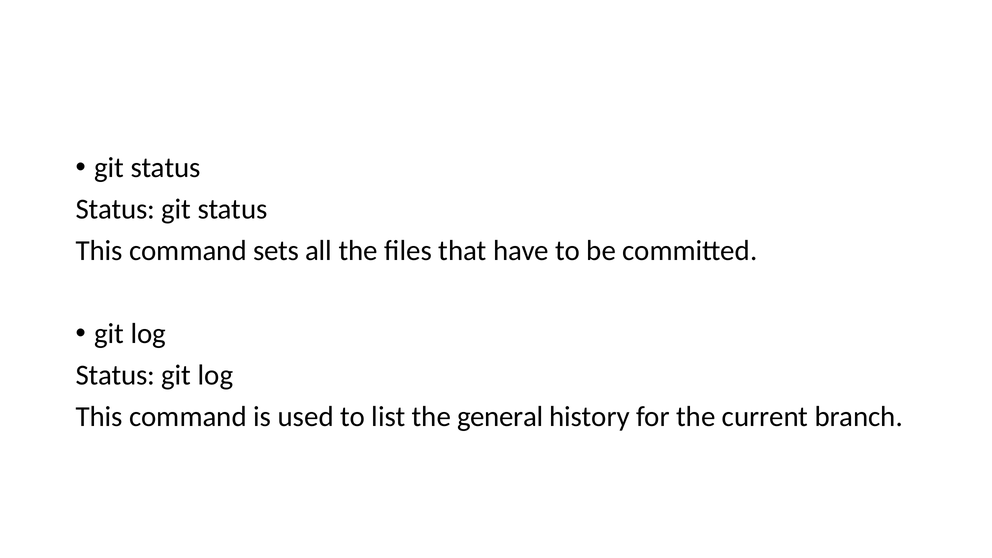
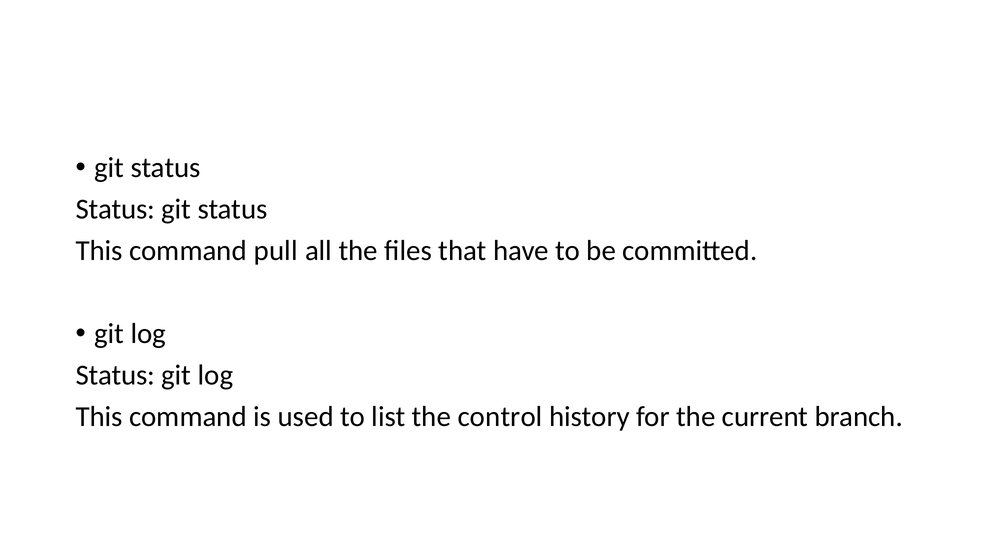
sets: sets -> pull (276, 251)
general: general -> control (500, 417)
